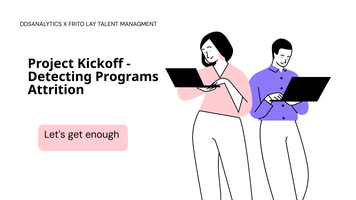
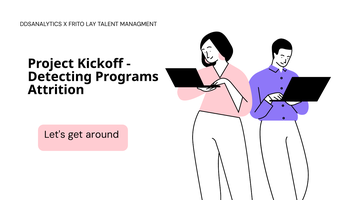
enough: enough -> around (102, 135)
